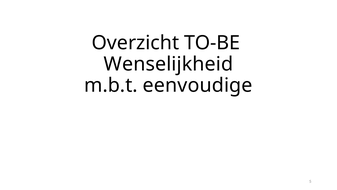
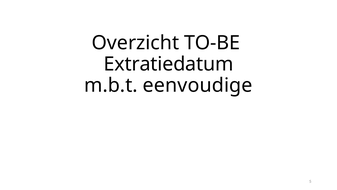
Wenselijkheid: Wenselijkheid -> Extratiedatum (169, 64)
